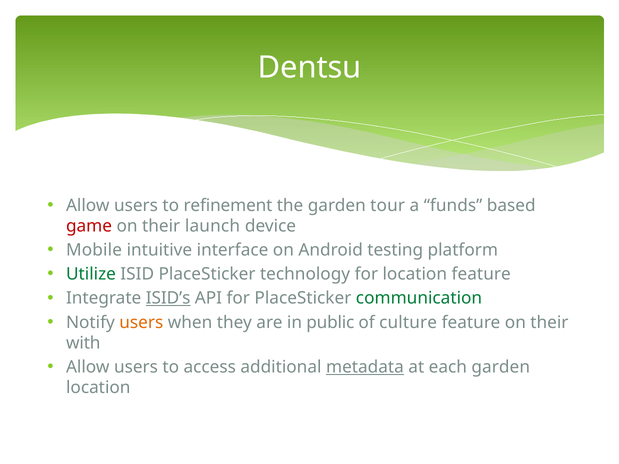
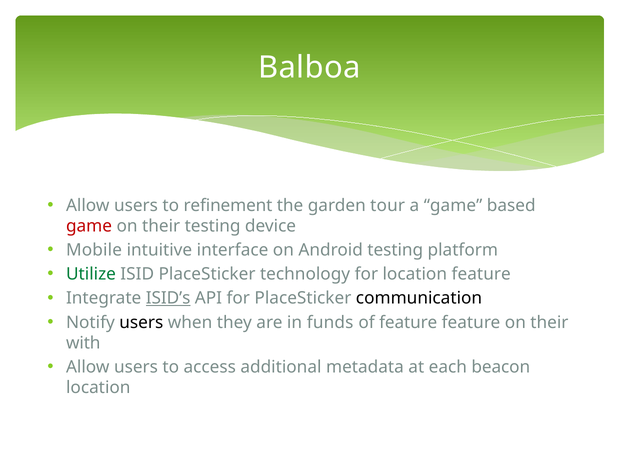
Dentsu: Dentsu -> Balboa (309, 67)
a funds: funds -> game (453, 206)
their launch: launch -> testing (213, 226)
communication colour: green -> black (419, 298)
users colour: orange -> black (141, 323)
public: public -> funds (330, 323)
of culture: culture -> feature (408, 323)
metadata underline: present -> none (365, 367)
each garden: garden -> beacon (501, 367)
